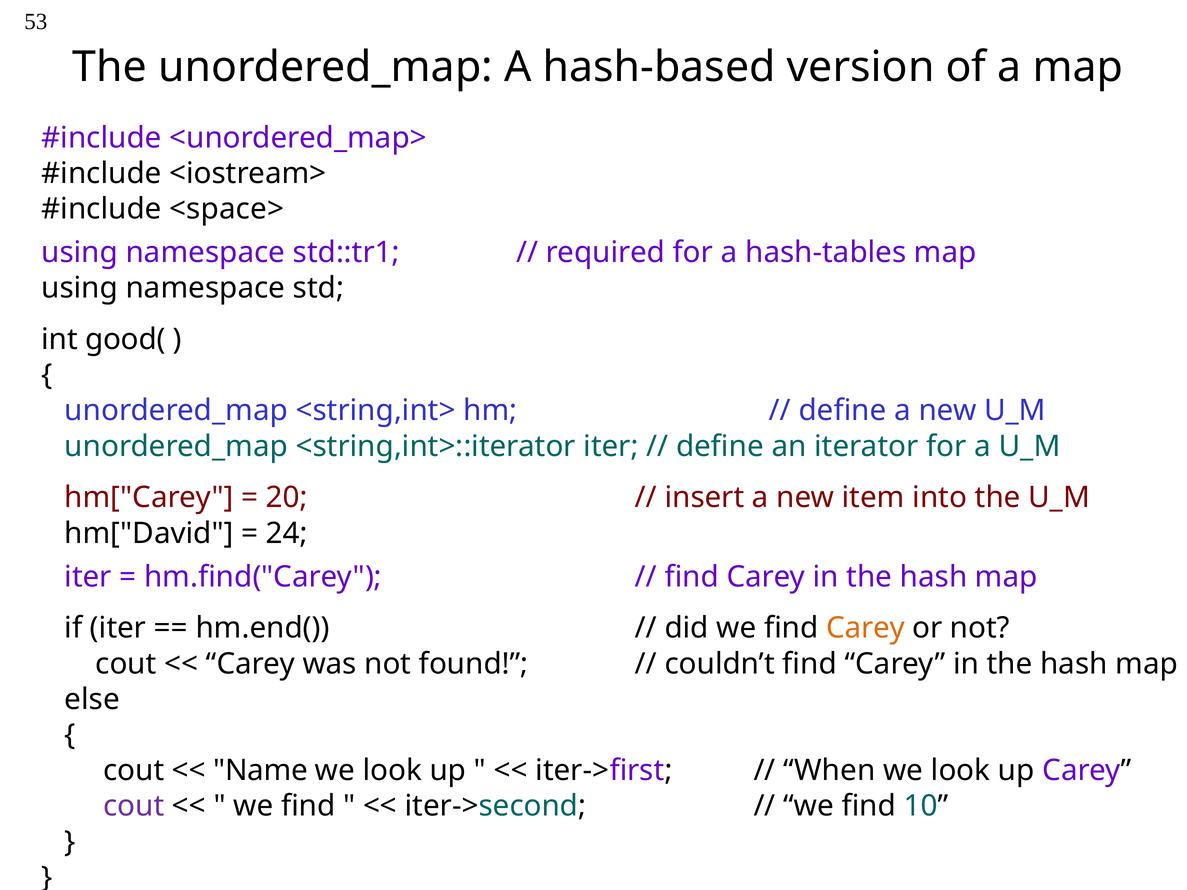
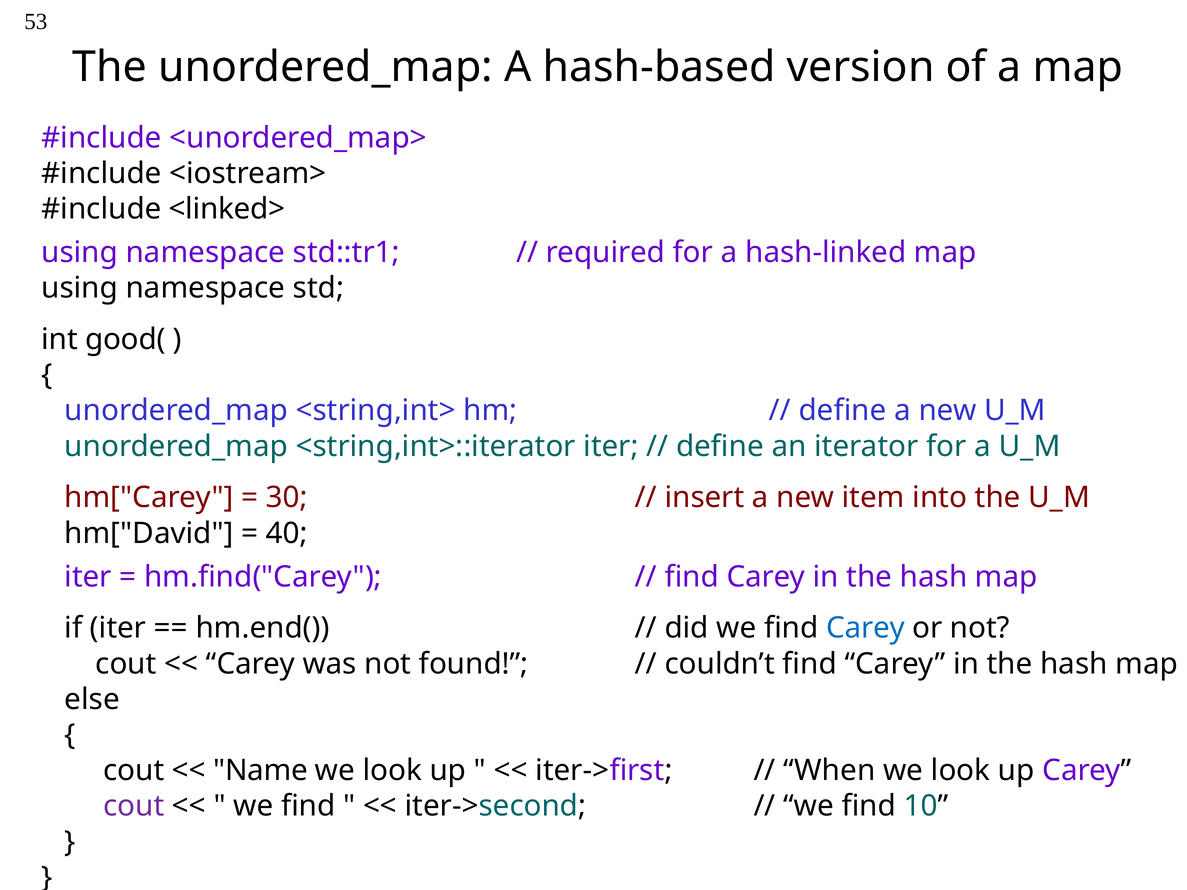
<space>: <space> -> <linked> (227, 209)
hash-tables: hash-tables -> hash-linked (826, 253)
20: 20 -> 30 (287, 498)
24: 24 -> 40 (287, 533)
Carey colour: orange -> blue (865, 628)
